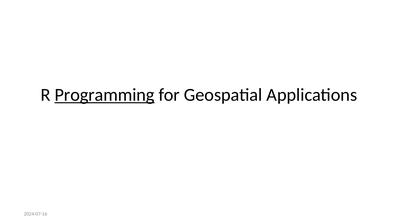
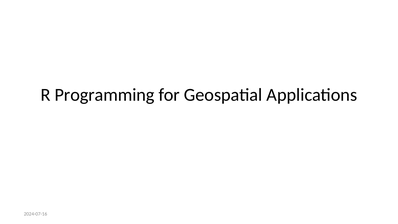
Programming underline: present -> none (105, 95)
